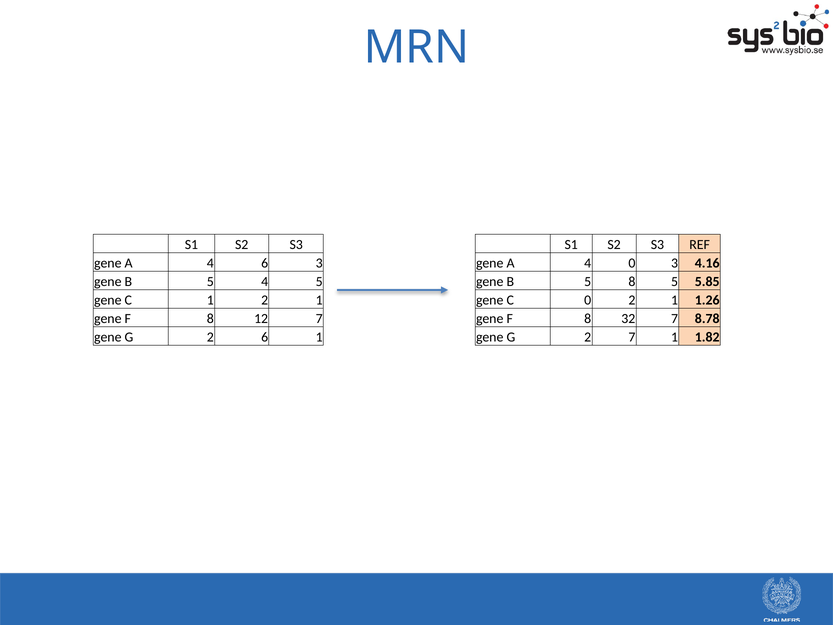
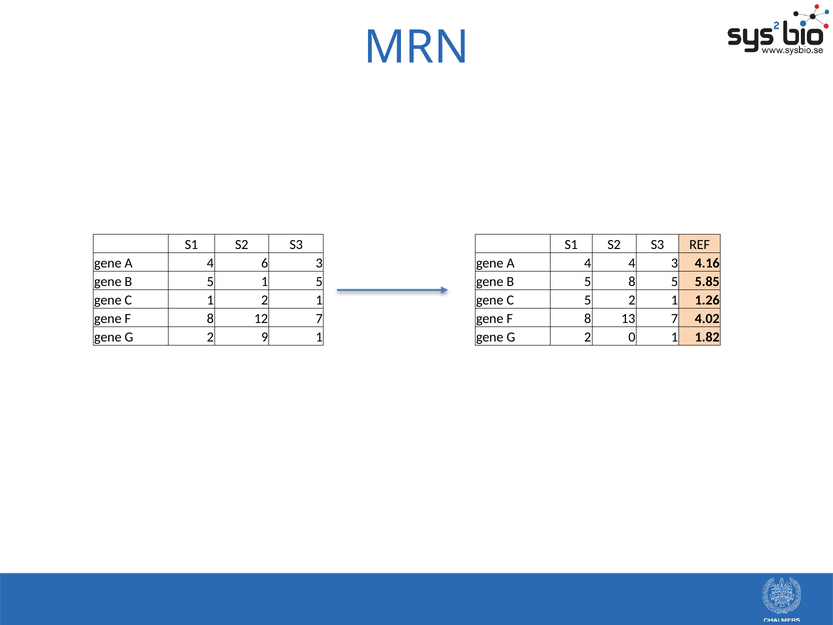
4 0: 0 -> 4 (632, 263)
5 4: 4 -> 1 (265, 281)
C 0: 0 -> 5 (588, 300)
32: 32 -> 13 (628, 318)
8.78: 8.78 -> 4.02 (707, 318)
2 6: 6 -> 9 (265, 337)
2 7: 7 -> 0 (632, 337)
